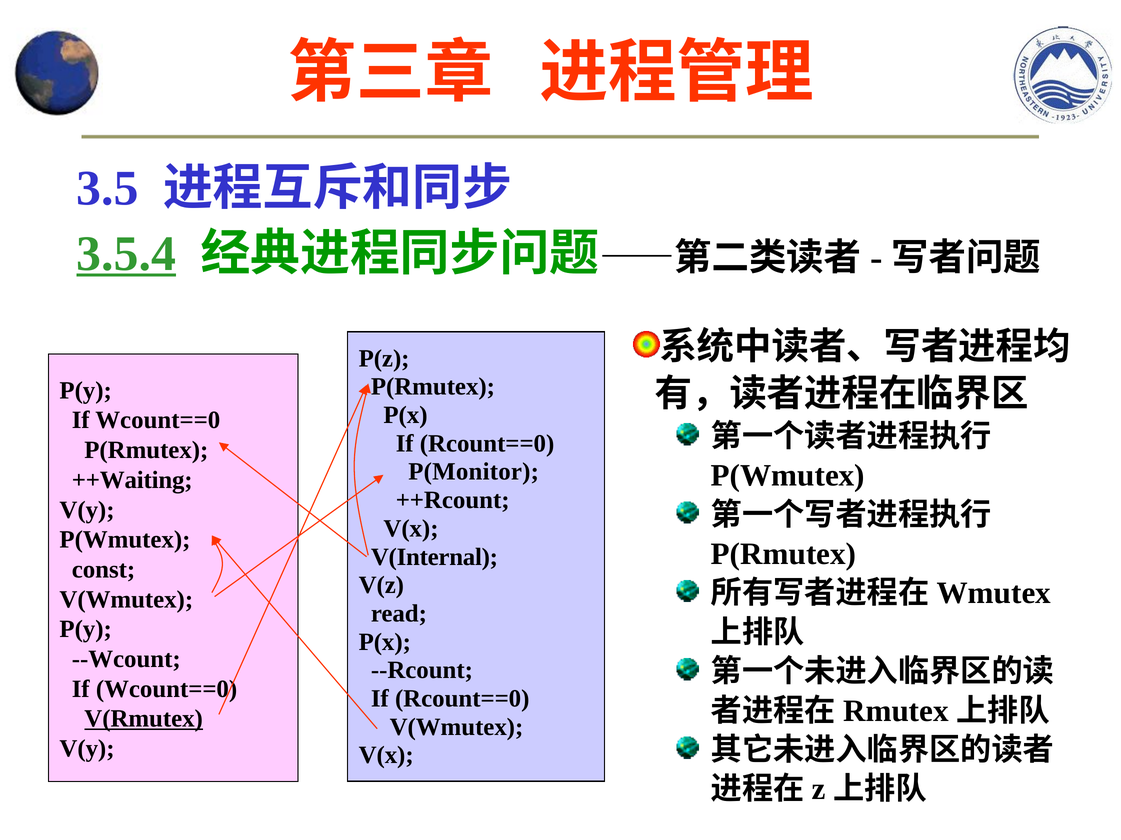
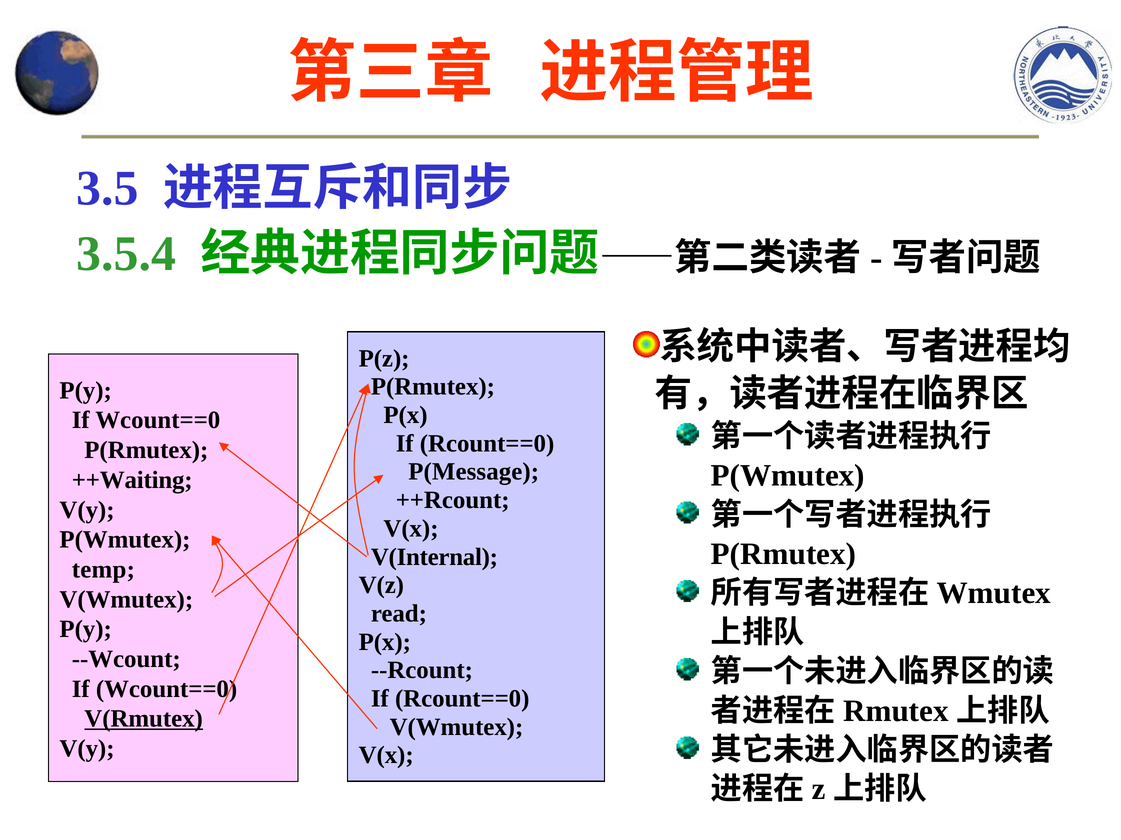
3.5.4 underline: present -> none (126, 254)
P(Monitor: P(Monitor -> P(Message (474, 472)
const: const -> temp (103, 570)
